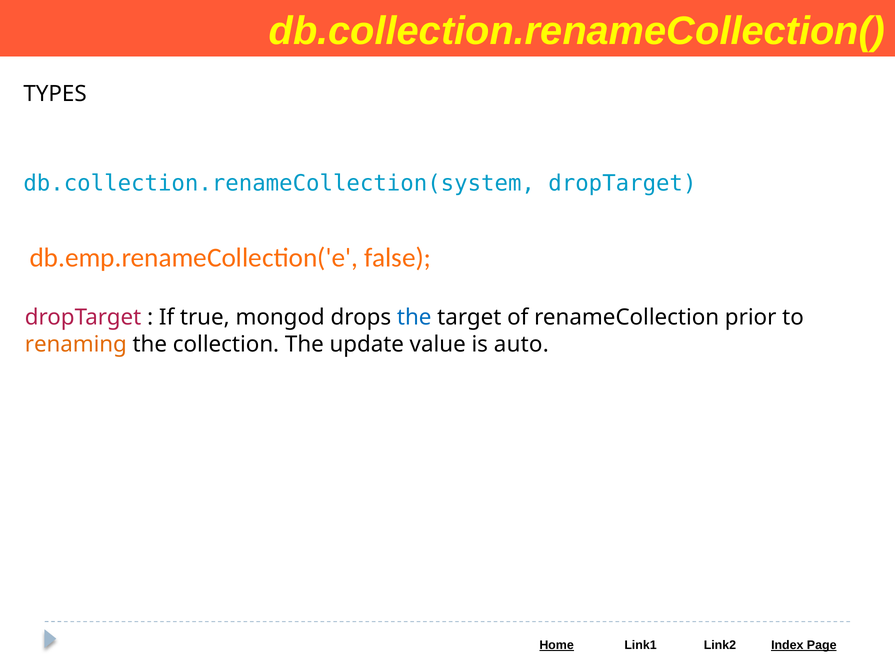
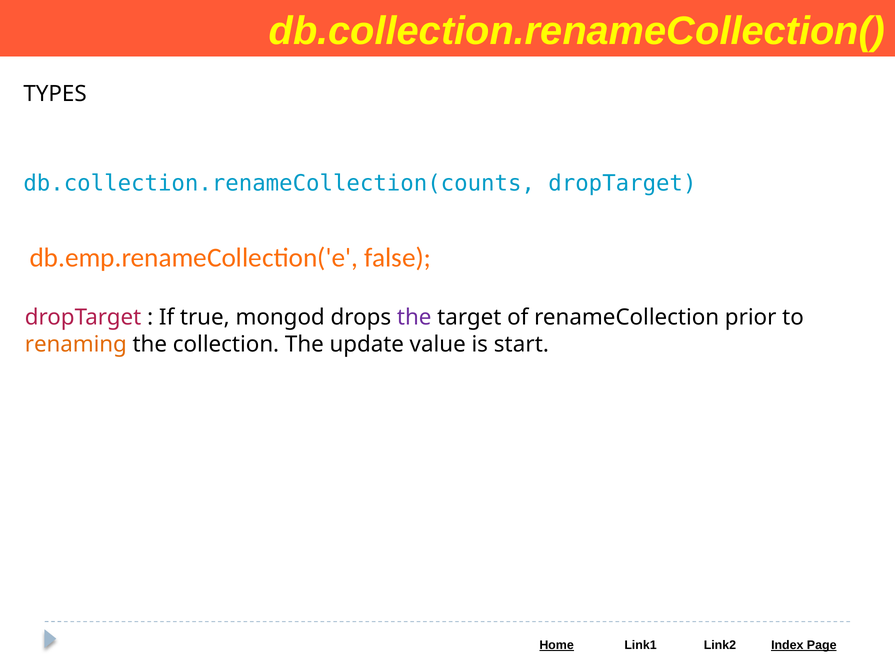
db.collection.renameCollection(system: db.collection.renameCollection(system -> db.collection.renameCollection(counts (279, 183)
the colour: blue -> purple (414, 318)
auto: auto -> start (521, 345)
